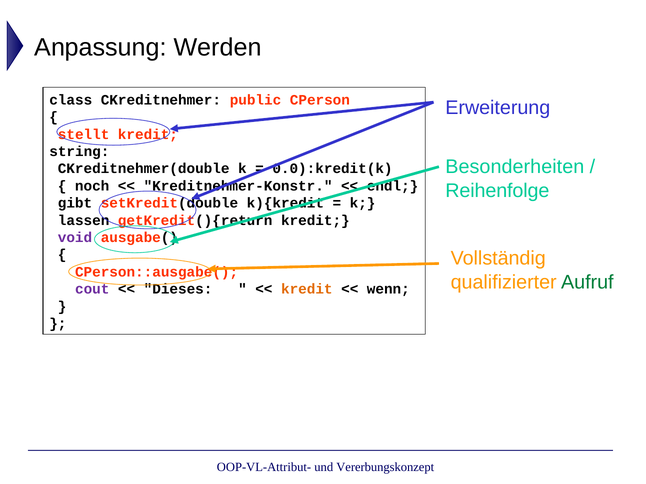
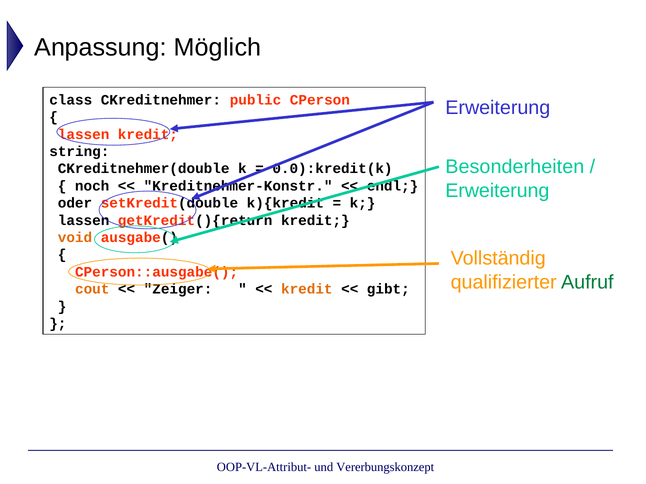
Werden: Werden -> Möglich (217, 48)
stellt: stellt -> lassen (84, 134)
Reihenfolge: Reihenfolge -> Erweiterung (497, 191)
gibt: gibt -> oder (75, 203)
void colour: purple -> orange (75, 238)
cout colour: purple -> orange (92, 289)
Dieses: Dieses -> Zeiger (178, 289)
wenn: wenn -> gibt (388, 289)
